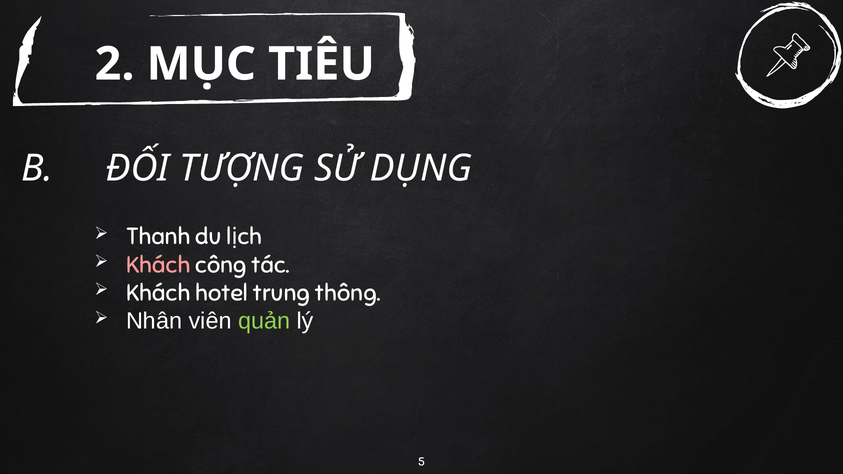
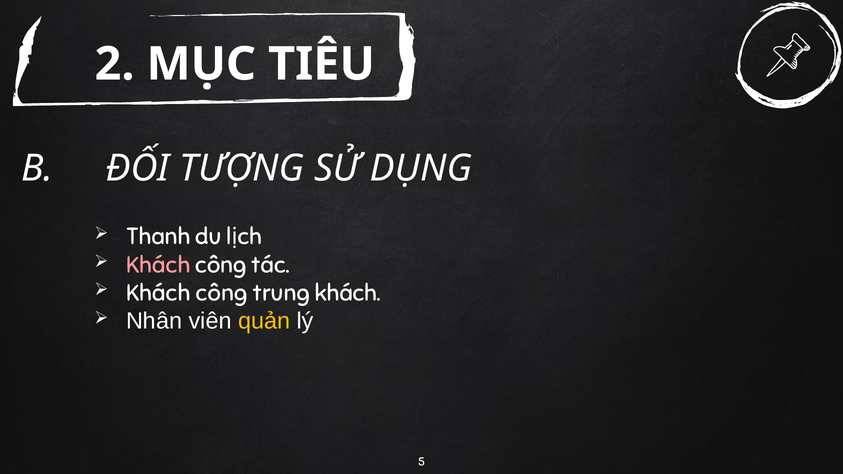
hotel: hotel -> công (222, 293)
trung thông: thông -> khách (348, 293)
quản colour: light green -> yellow (264, 321)
